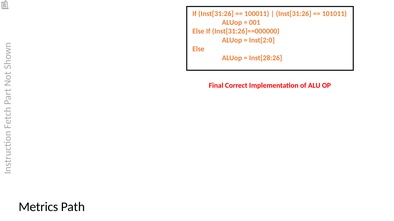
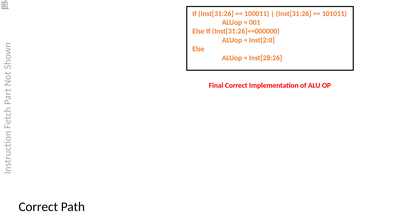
Metrics: Metrics -> Correct (38, 207)
